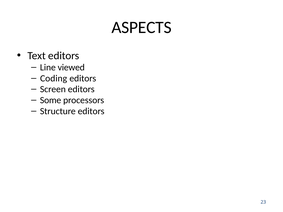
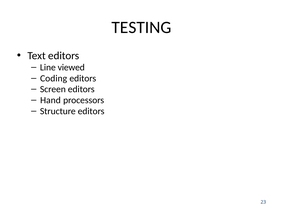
ASPECTS: ASPECTS -> TESTING (141, 27)
Some: Some -> Hand (50, 100)
